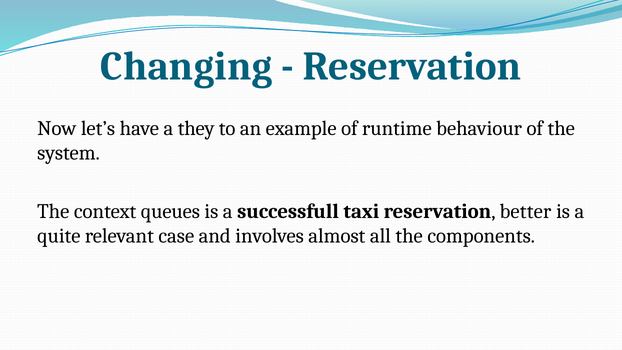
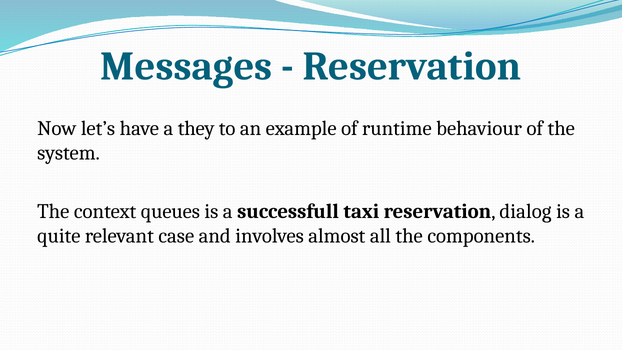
Changing: Changing -> Messages (186, 66)
better: better -> dialog (525, 211)
